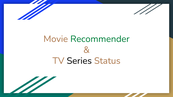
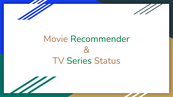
Series colour: black -> green (79, 61)
